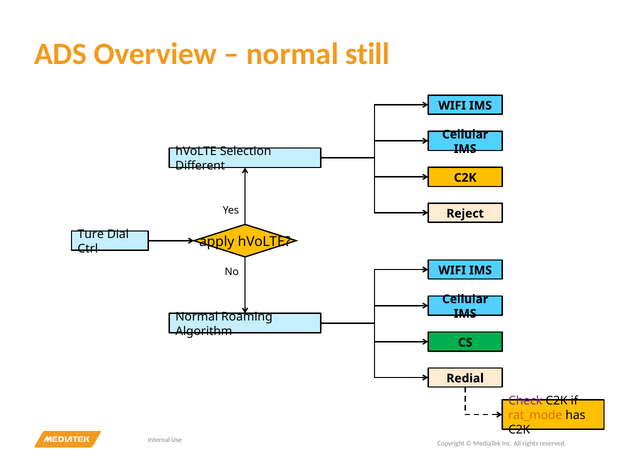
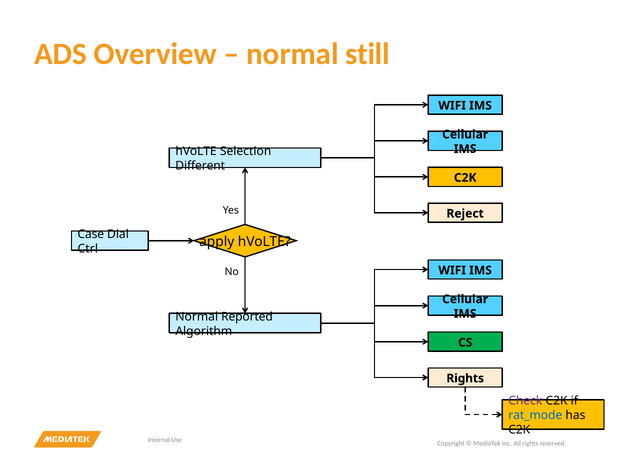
Ture: Ture -> Case (91, 234)
Roaming: Roaming -> Reported (247, 317)
Redial: Redial -> Rights (465, 378)
rat_mode colour: orange -> blue (535, 415)
